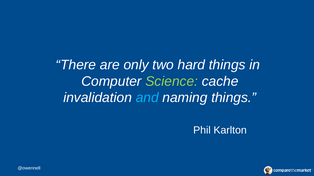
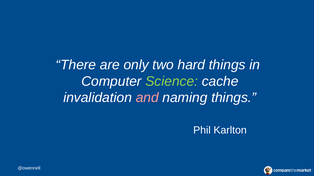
and colour: light blue -> pink (147, 98)
